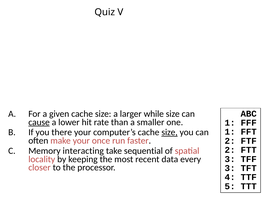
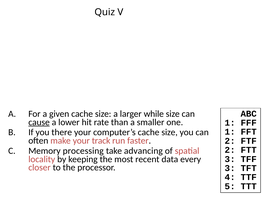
size underline: present -> none (170, 132)
once: once -> track (101, 141)
interacting: interacting -> processing (83, 151)
sequential: sequential -> advancing (143, 151)
